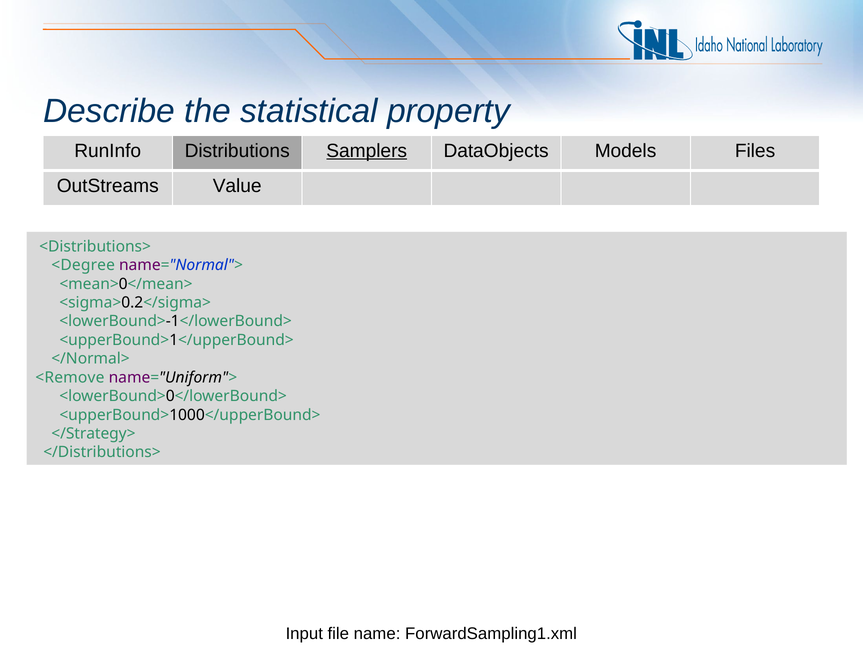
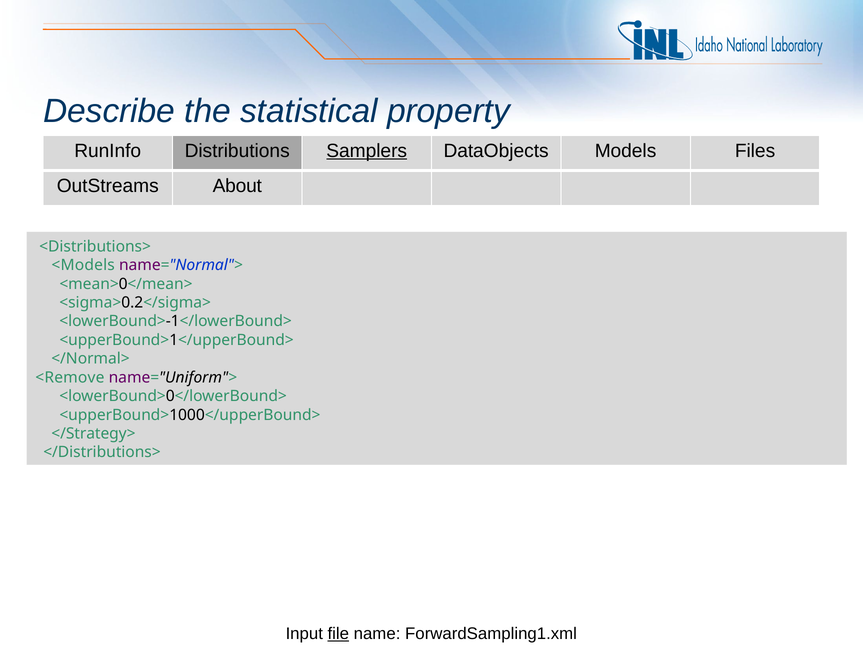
Value: Value -> About (237, 186)
<Degree: <Degree -> <Models (83, 265)
file underline: none -> present (338, 634)
